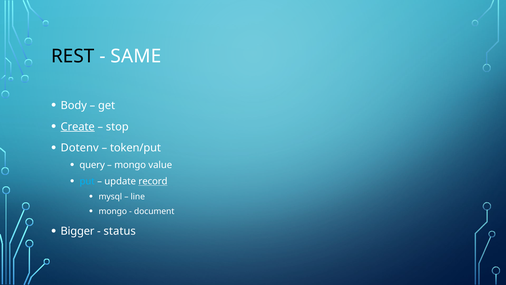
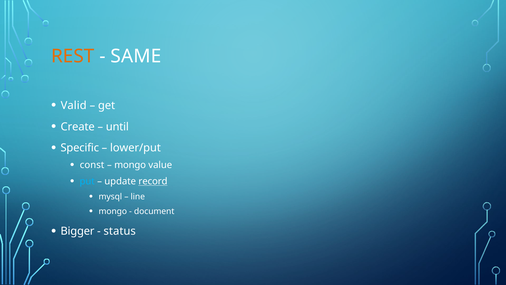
REST colour: black -> orange (73, 56)
Body: Body -> Valid (74, 105)
Create underline: present -> none (78, 127)
stop: stop -> until (117, 127)
Dotenv: Dotenv -> Specific (80, 148)
token/put: token/put -> lower/put (135, 148)
query: query -> const (92, 165)
